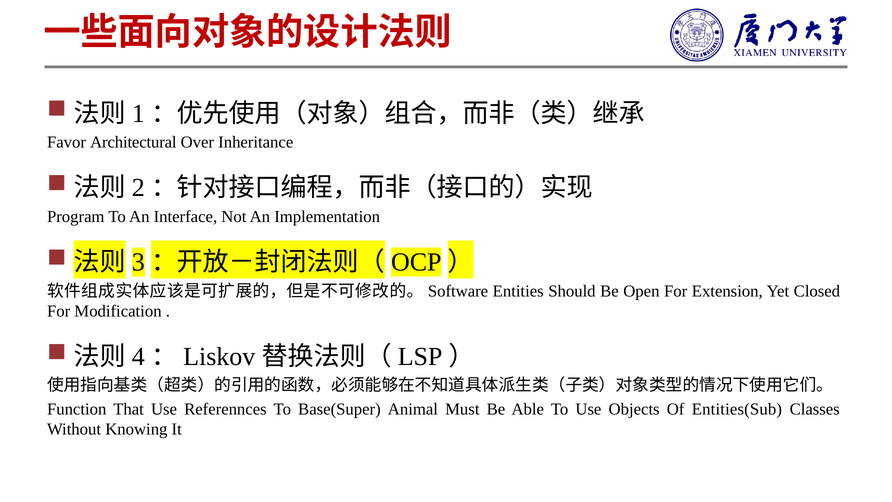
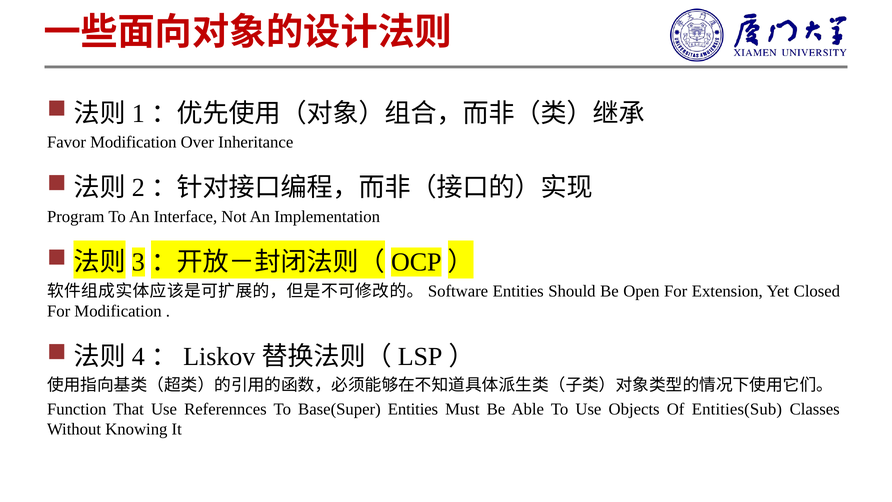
Favor Architectural: Architectural -> Modification (133, 142)
Base(Super Animal: Animal -> Entities (413, 409)
